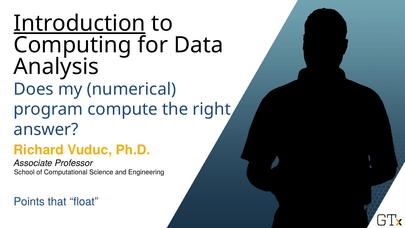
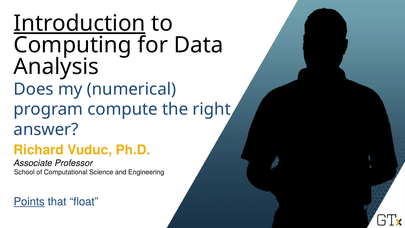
Points underline: none -> present (29, 202)
